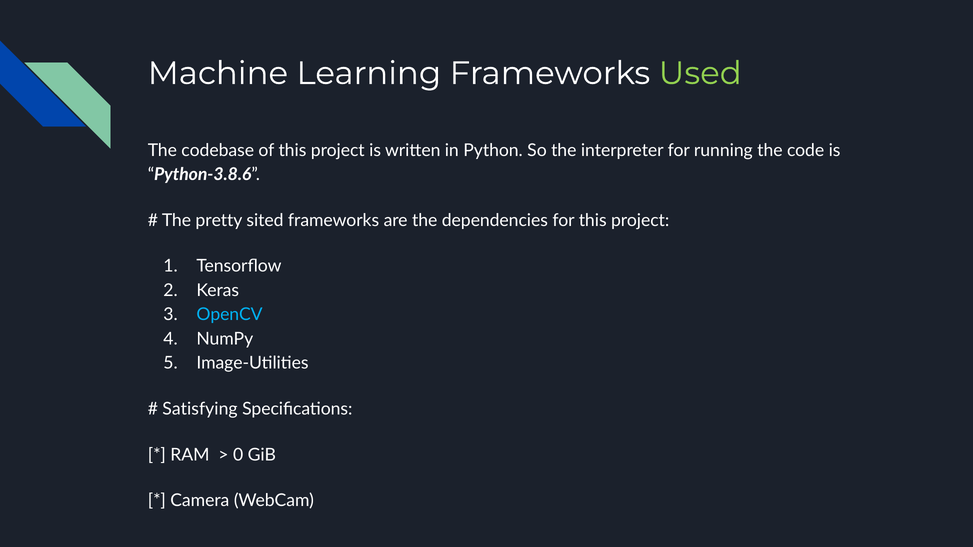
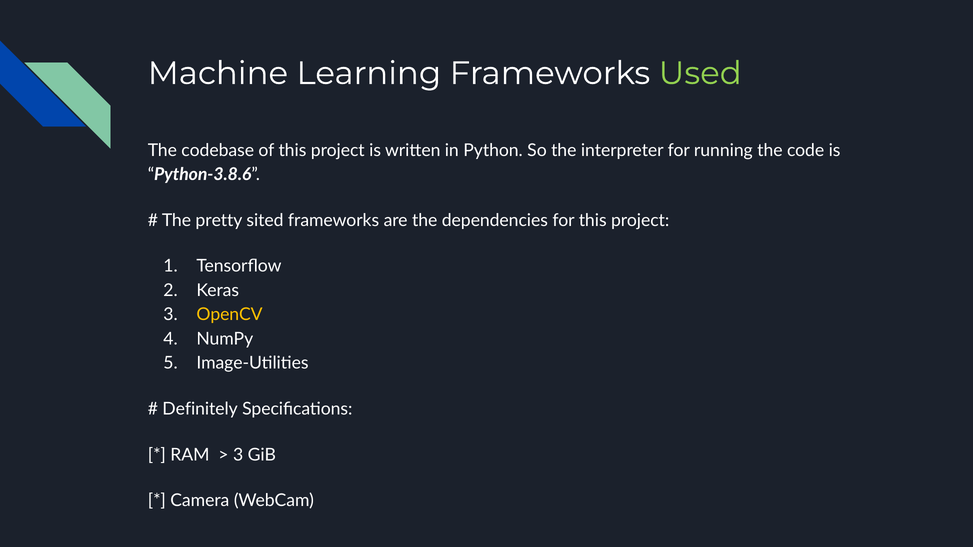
OpenCV colour: light blue -> yellow (230, 315)
Satisfying: Satisfying -> Definitely (200, 409)
0: 0 -> 3 (238, 455)
